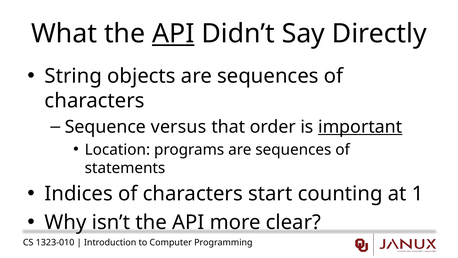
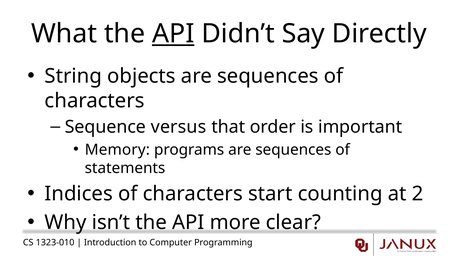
important underline: present -> none (360, 127)
Location: Location -> Memory (117, 150)
1: 1 -> 2 (418, 194)
